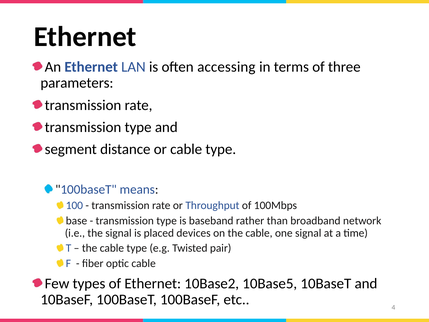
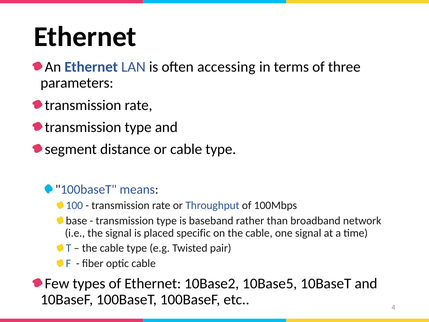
devices: devices -> specific (194, 233)
